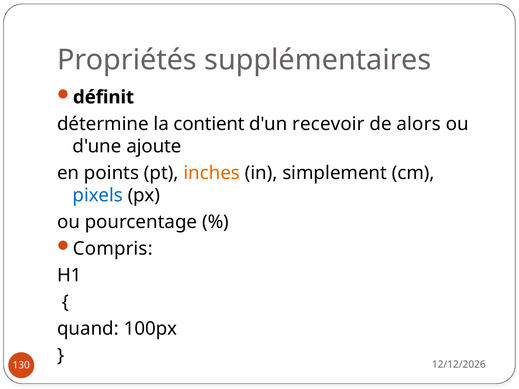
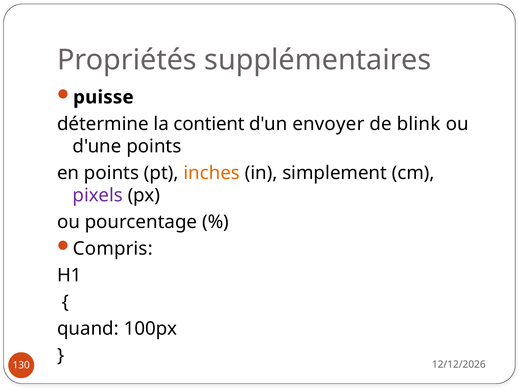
définit: définit -> puisse (103, 97)
recevoir: recevoir -> envoyer (328, 124)
alors: alors -> blink (419, 124)
d'une ajoute: ajoute -> points (154, 146)
pixels colour: blue -> purple (98, 196)
